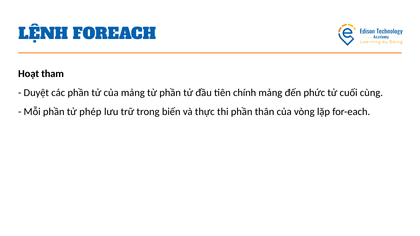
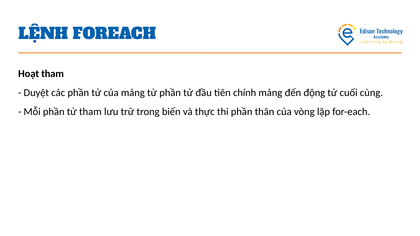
phức: phức -> động (314, 93)
tử phép: phép -> tham (90, 112)
